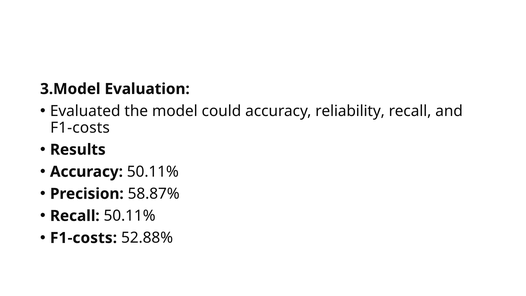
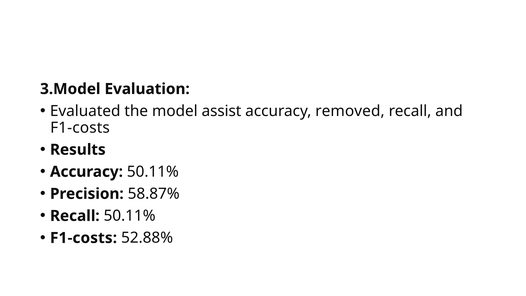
could: could -> assist (221, 111)
reliability: reliability -> removed (350, 111)
